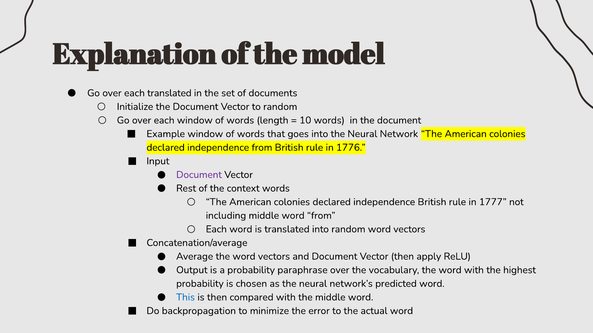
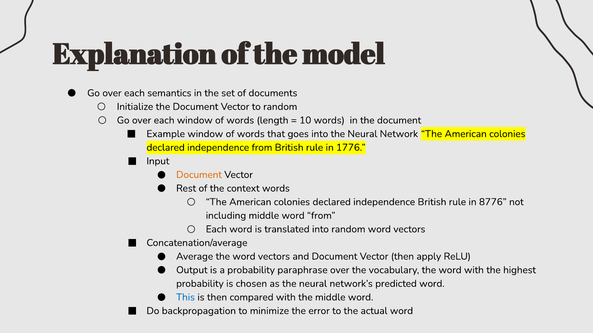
each translated: translated -> semantics (169, 93)
Document colour: purple -> orange (199, 175)
1777: 1777 -> 8776 (493, 202)
